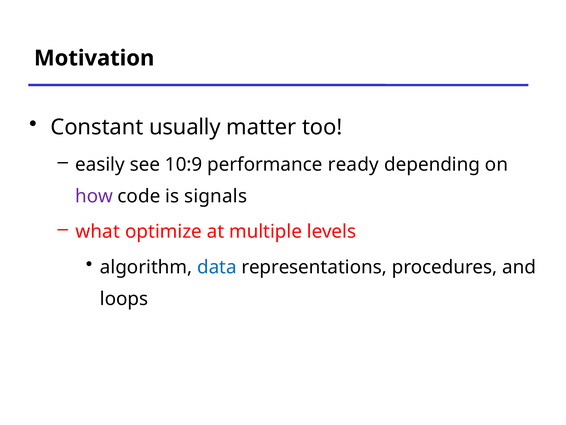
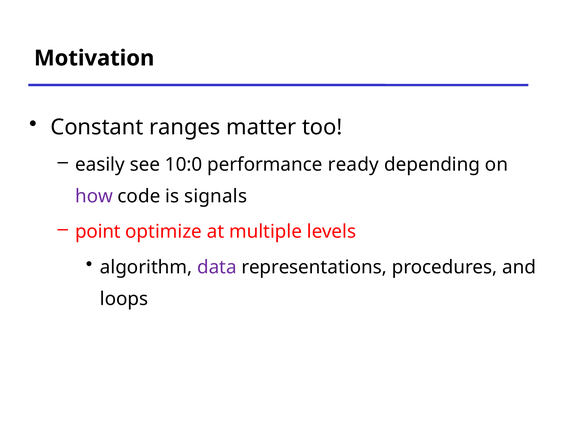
usually: usually -> ranges (185, 127)
10:9: 10:9 -> 10:0 (184, 164)
what: what -> point (98, 231)
data colour: blue -> purple (217, 267)
